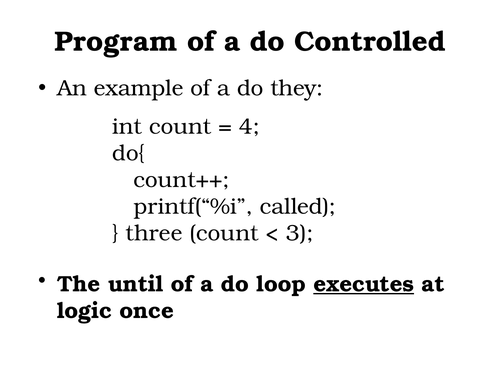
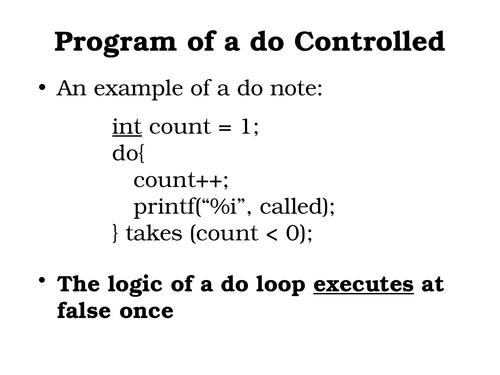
they: they -> note (297, 88)
int underline: none -> present (127, 126)
4: 4 -> 1 (249, 126)
three: three -> takes (154, 233)
3: 3 -> 0 (300, 233)
until: until -> logic (136, 284)
logic: logic -> false (84, 311)
